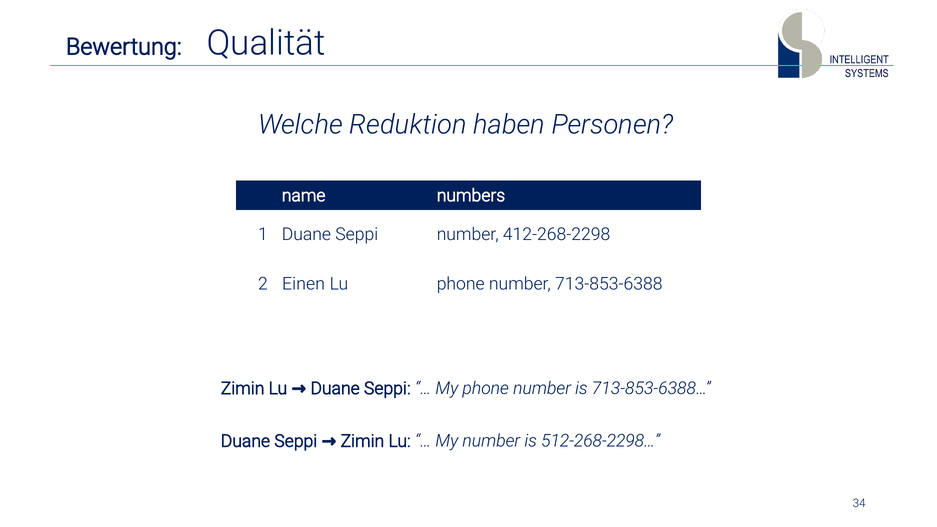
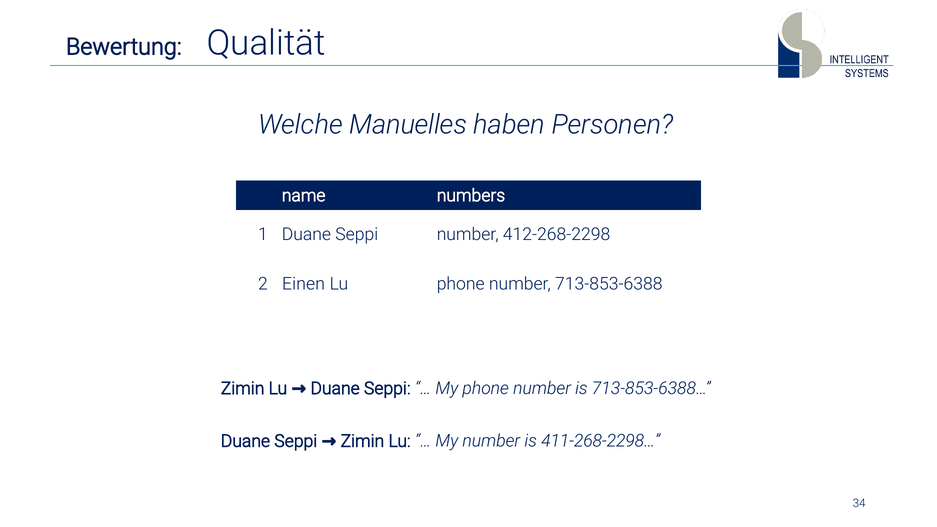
Reduktion: Reduktion -> Manuelles (408, 125)
512-268-2298…: 512-268-2298… -> 411-268-2298… (601, 441)
